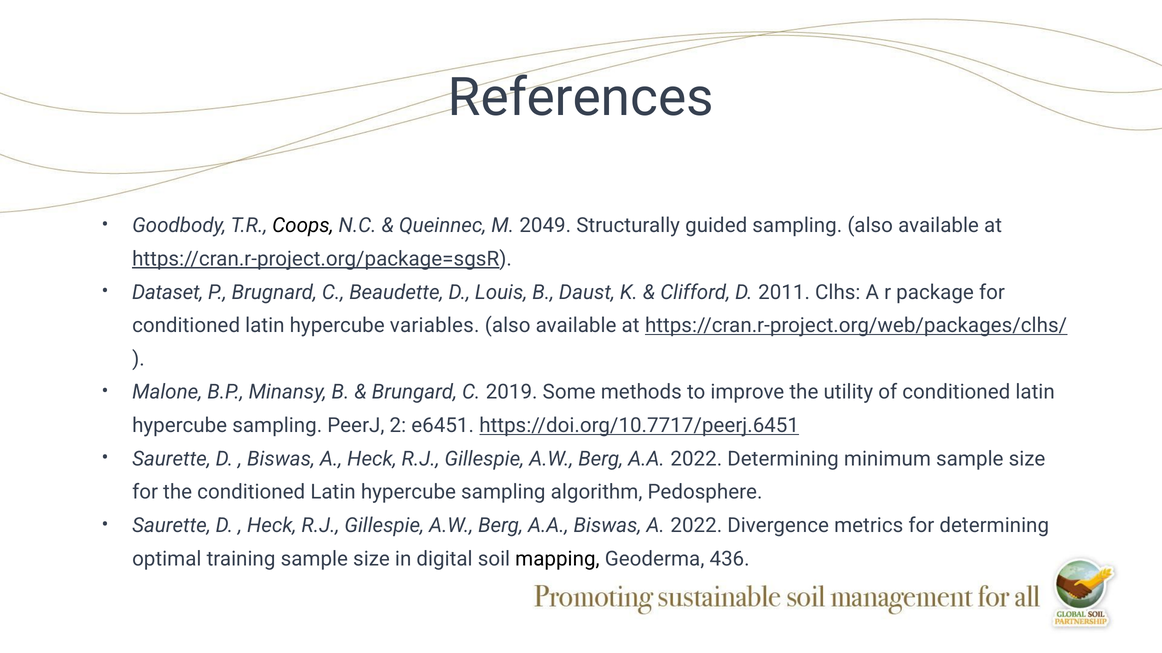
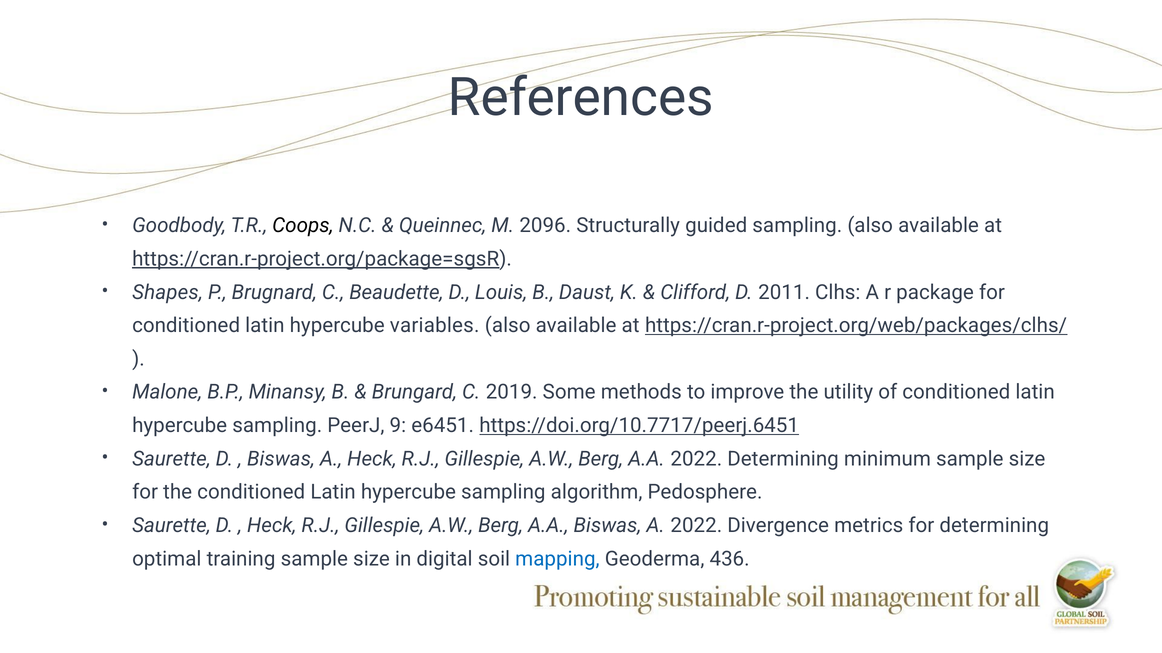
2049: 2049 -> 2096 (545, 226)
Dataset: Dataset -> Shapes (167, 293)
2: 2 -> 9 (398, 426)
mapping colour: black -> blue (557, 559)
